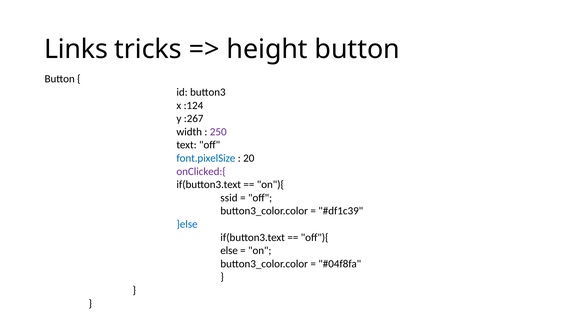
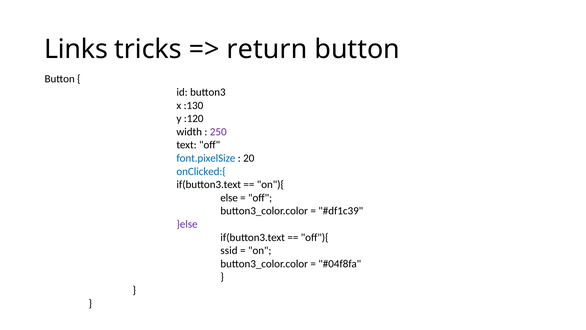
height: height -> return (267, 49)
:124: :124 -> :130 (193, 105)
:267: :267 -> :120 (194, 118)
onClicked:{ colour: purple -> blue (201, 171)
ssid: ssid -> else (229, 198)
}else colour: blue -> purple (187, 224)
else: else -> ssid (229, 250)
